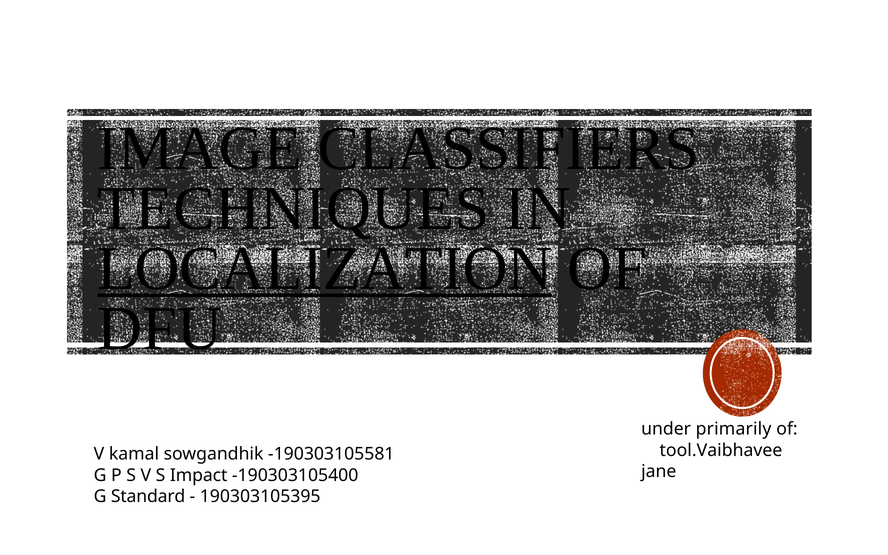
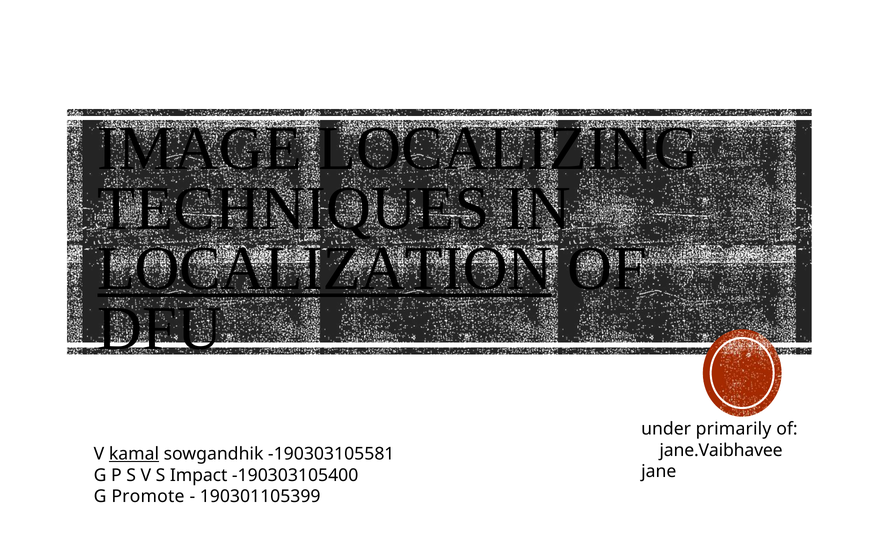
CLASSIFIERS: CLASSIFIERS -> LOCALIZING (508, 148)
tool.Vaibhavee: tool.Vaibhavee -> jane.Vaibhavee (721, 450)
kamal underline: none -> present (134, 454)
Standard: Standard -> Promote (148, 496)
190303105395: 190303105395 -> 190301105399 (260, 496)
